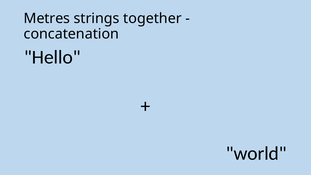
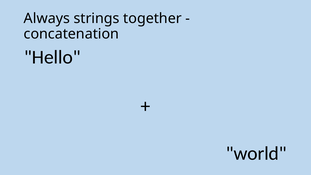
Metres: Metres -> Always (47, 18)
